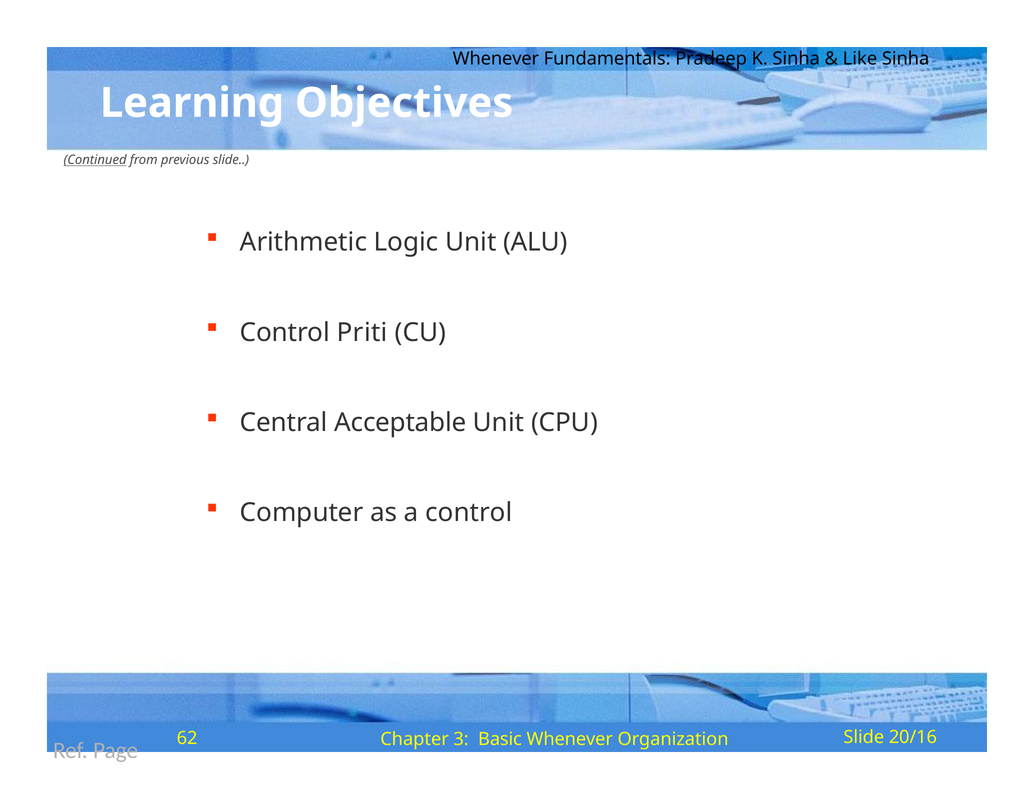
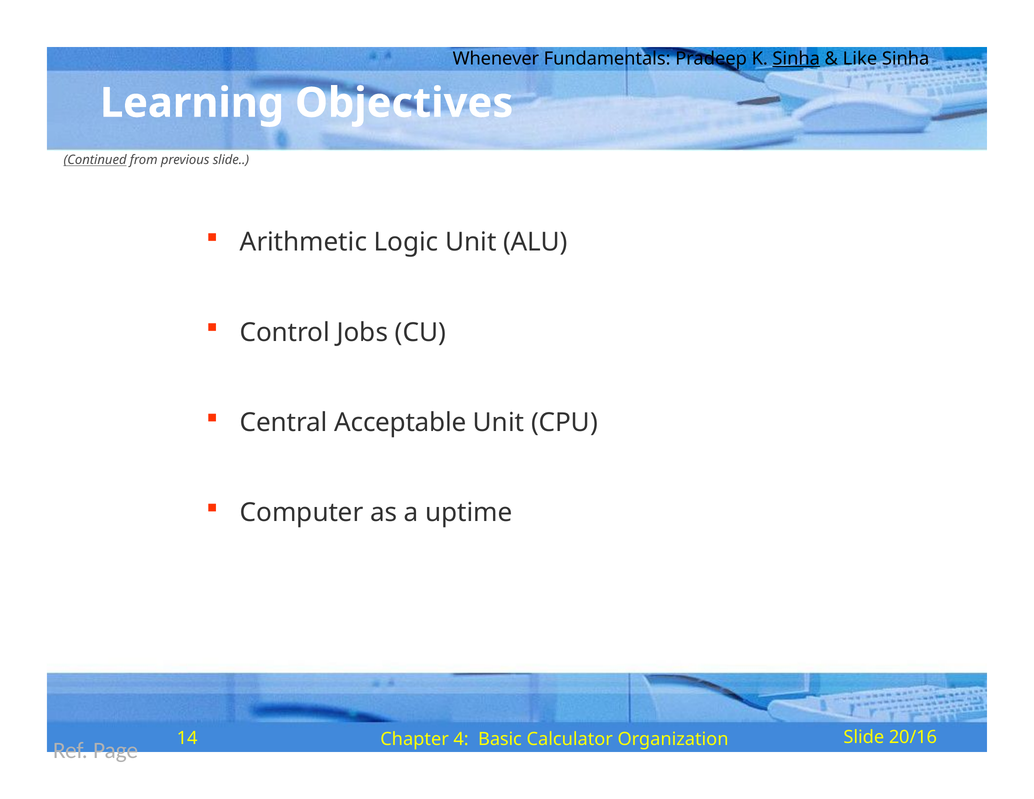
Sinha underline: none -> present (796, 59)
Priti: Priti -> Jobs (362, 333)
a control: control -> uptime (469, 513)
62: 62 -> 14 (187, 738)
3: 3 -> 4 (461, 739)
Basic Whenever: Whenever -> Calculator (570, 739)
